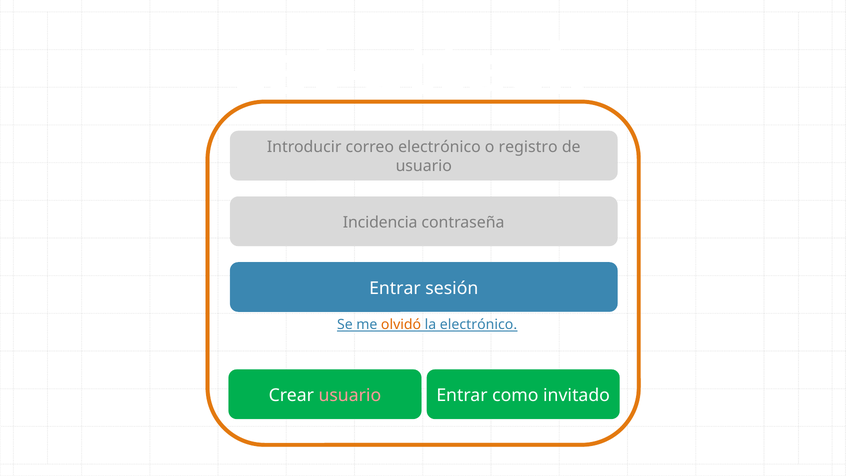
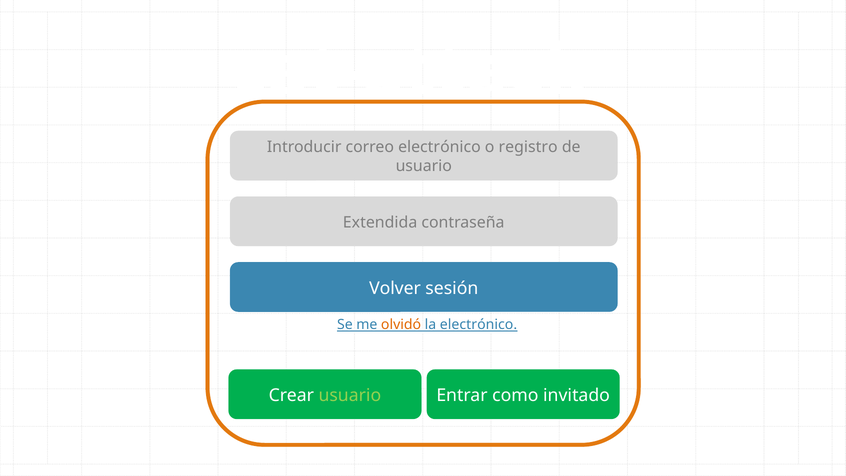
Incidencia: Incidencia -> Extendida (380, 222)
Entrar: Entrar -> Volver (395, 288)
usuario colour: pink -> light green (350, 395)
